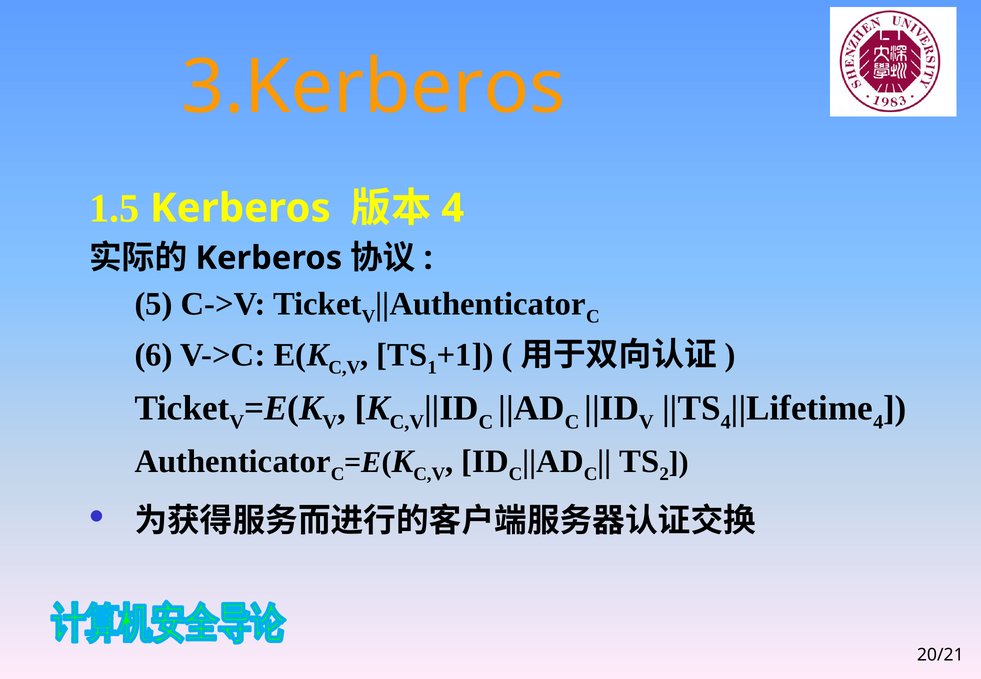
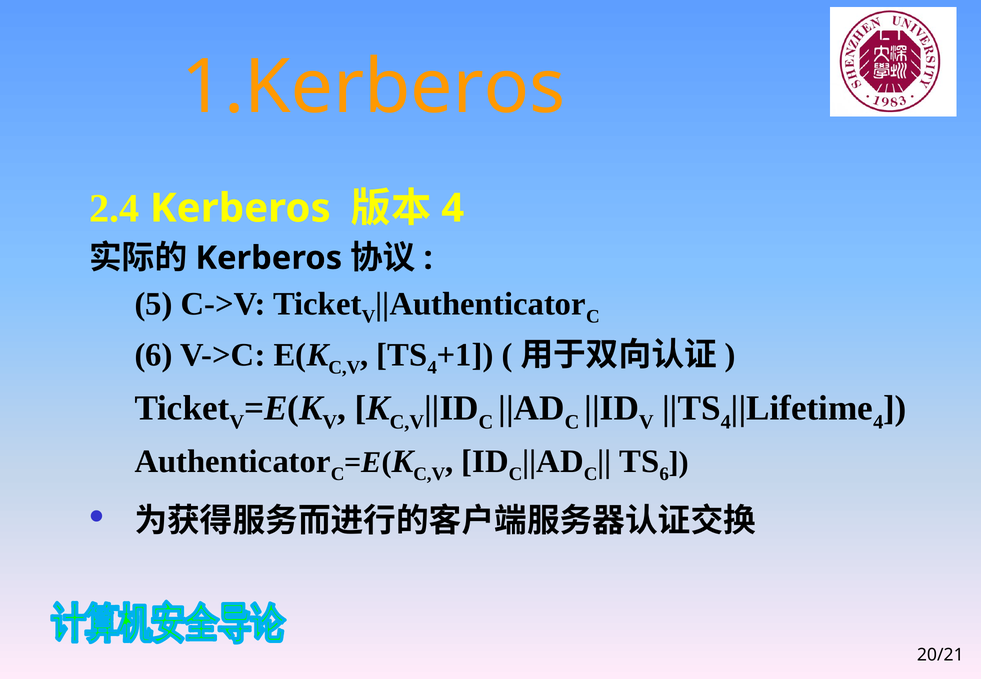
3.Kerberos: 3.Kerberos -> 1.Kerberos (373, 88)
1.5: 1.5 -> 2.4 (114, 208)
1: 1 -> 4 (432, 368)
2: 2 -> 6 (664, 474)
